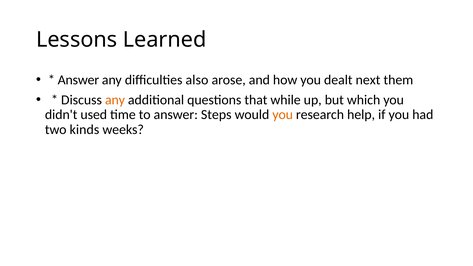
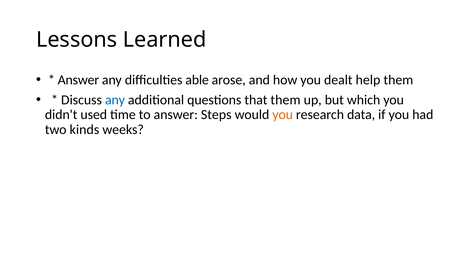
also: also -> able (197, 80)
next: next -> help (368, 80)
any colour: orange -> blue (115, 100)
that while: while -> them (286, 100)
help: help -> data (361, 115)
